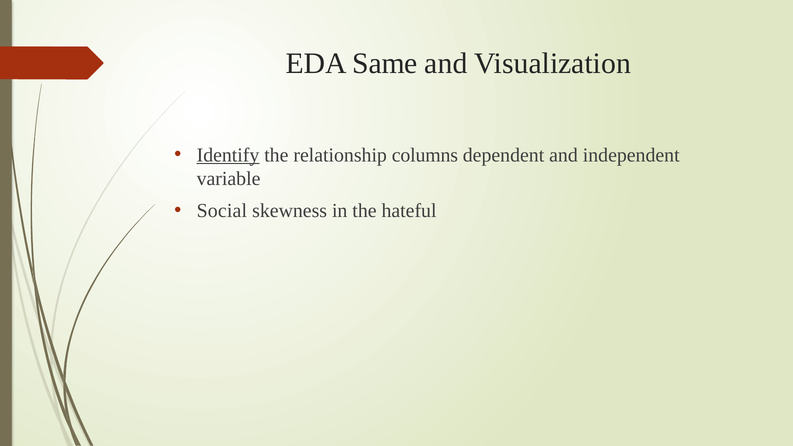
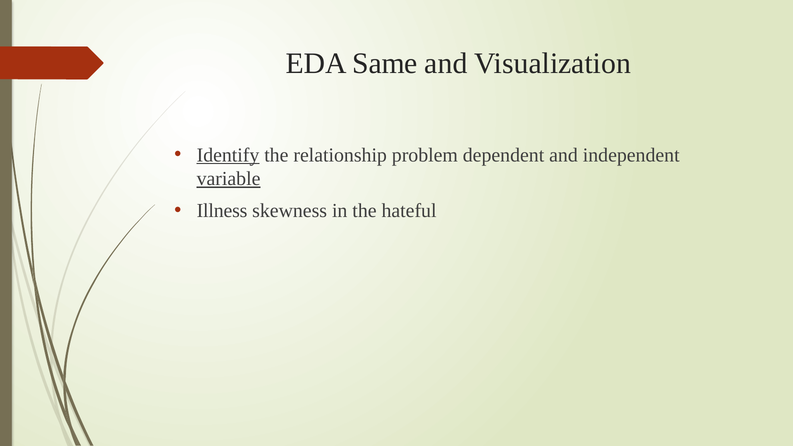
columns: columns -> problem (425, 155)
variable underline: none -> present (229, 179)
Social: Social -> Illness (222, 211)
